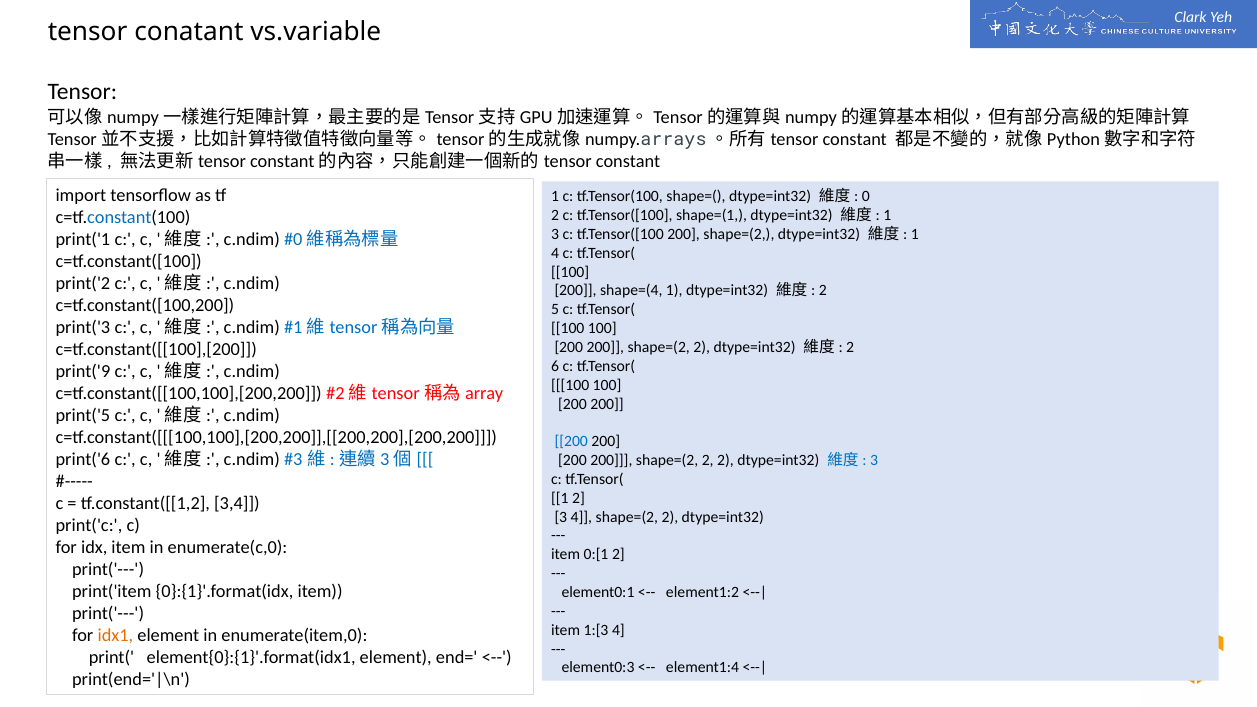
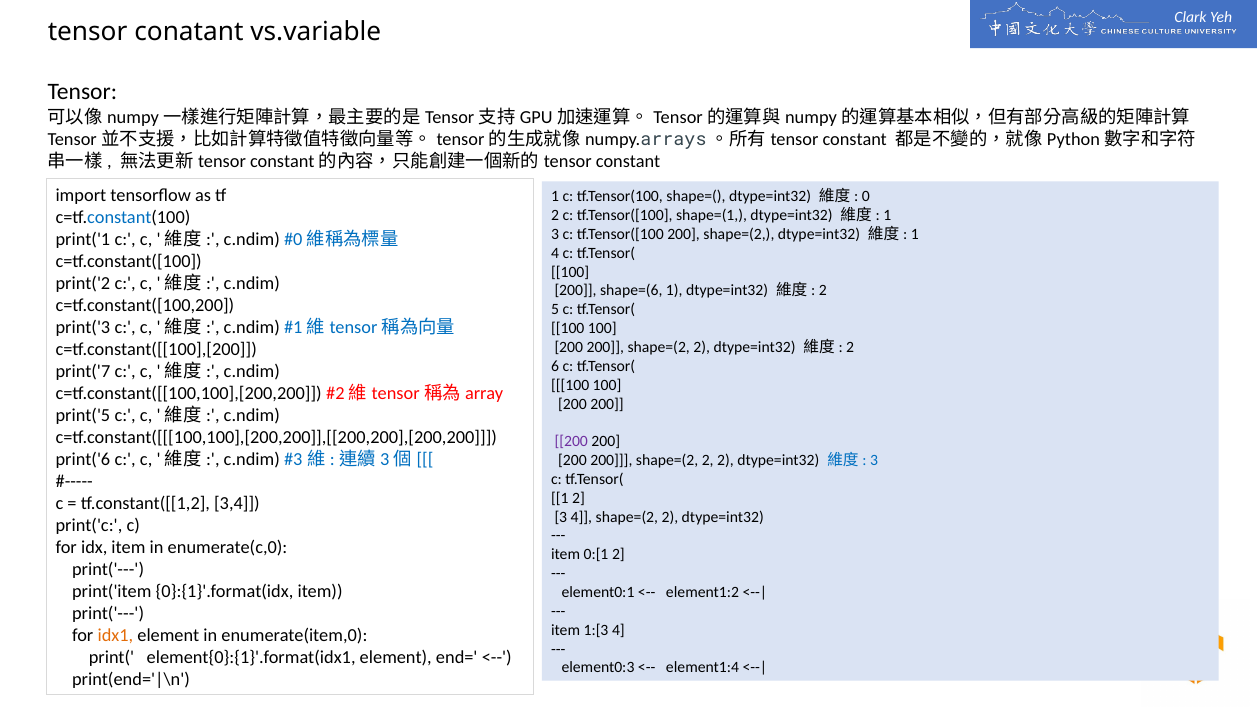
shape=(4: shape=(4 -> shape=(6 (631, 291)
print('9: print('9 -> print('7 (83, 372)
200 colour: blue -> purple (571, 442)
